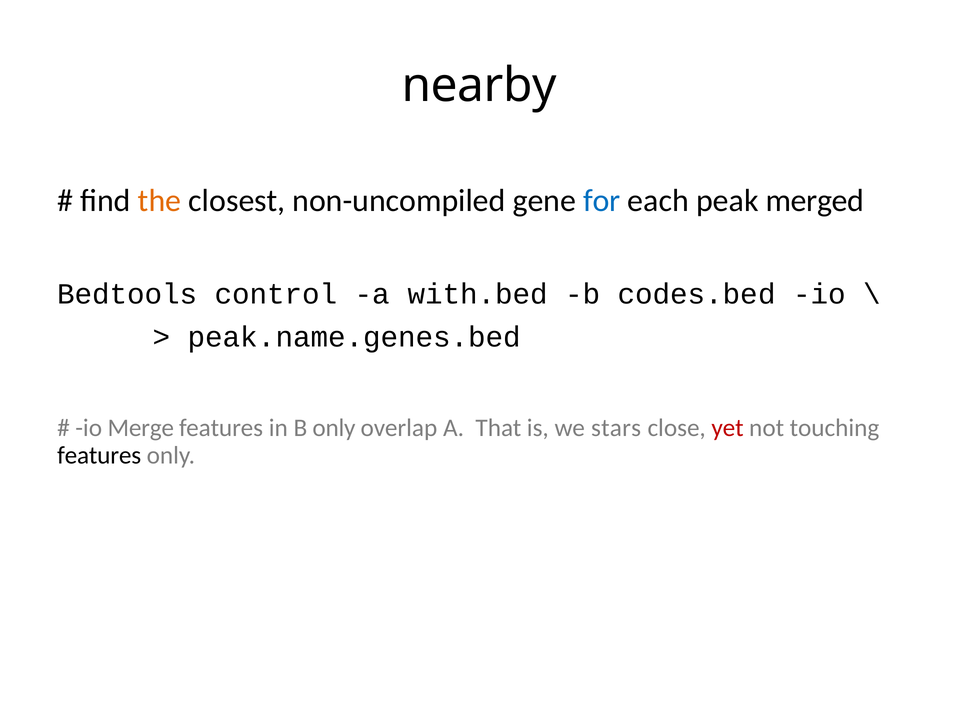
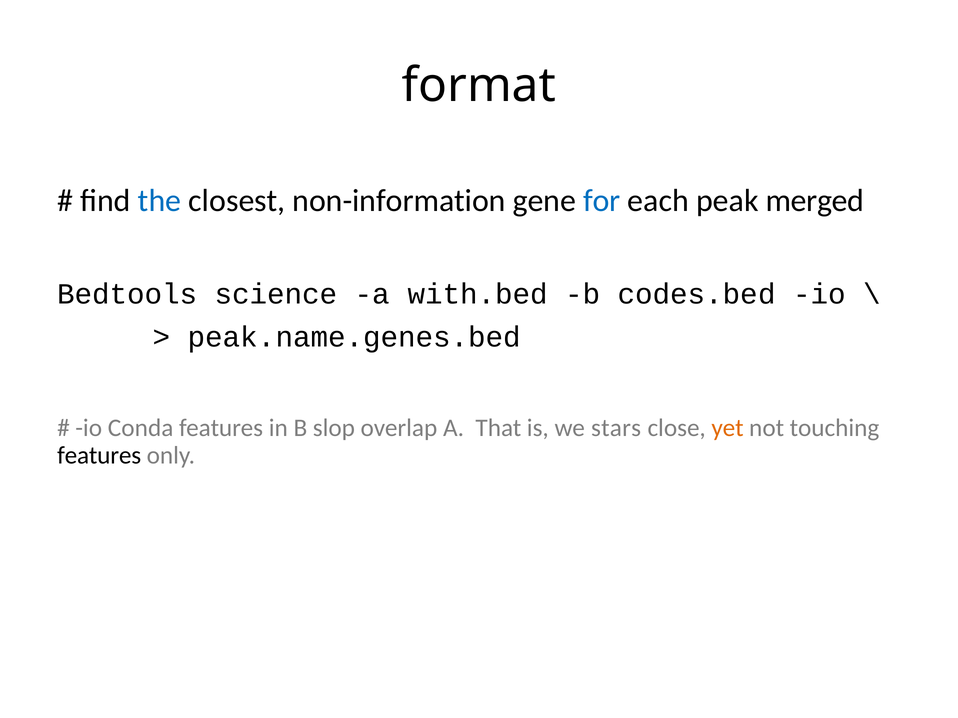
nearby: nearby -> format (479, 86)
the colour: orange -> blue (160, 201)
non-uncompiled: non-uncompiled -> non-information (399, 201)
control: control -> science (276, 294)
Merge: Merge -> Conda (141, 428)
B only: only -> slop (334, 428)
yet colour: red -> orange (728, 428)
